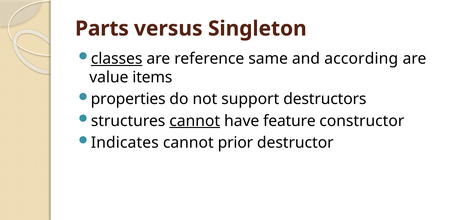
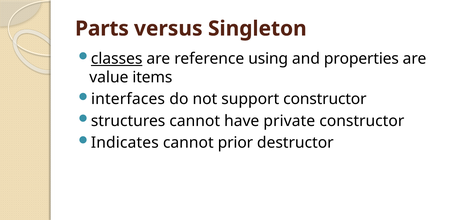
same: same -> using (268, 59)
according: according -> properties (361, 59)
properties: properties -> interfaces (128, 99)
support destructors: destructors -> constructor (325, 99)
cannot underline: present -> none (195, 121)
feature: feature -> private (289, 121)
